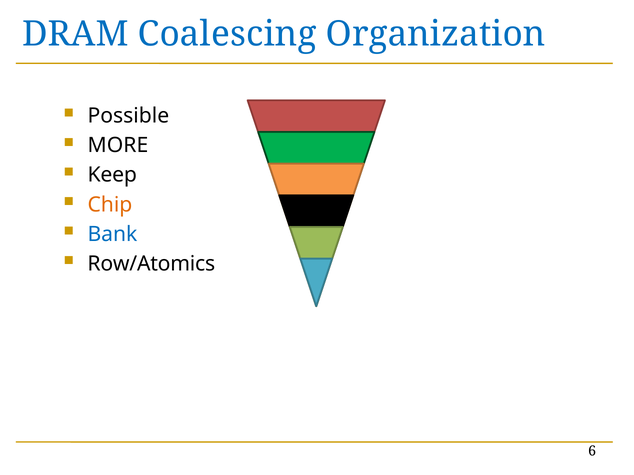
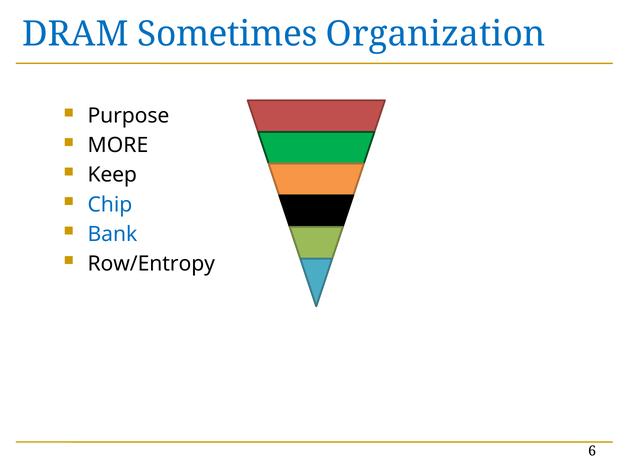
Coalescing: Coalescing -> Sometimes (227, 34)
Possible: Possible -> Purpose (128, 116)
Chip colour: orange -> blue (110, 205)
Row/Atomics: Row/Atomics -> Row/Entropy (151, 264)
